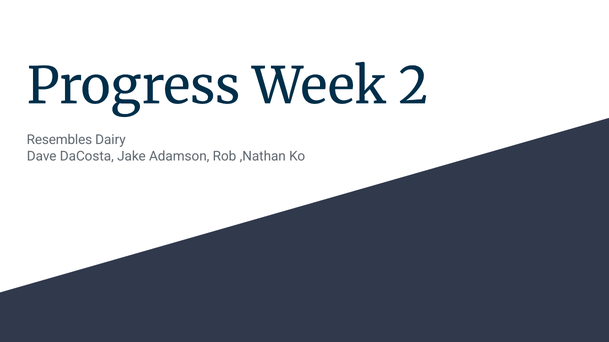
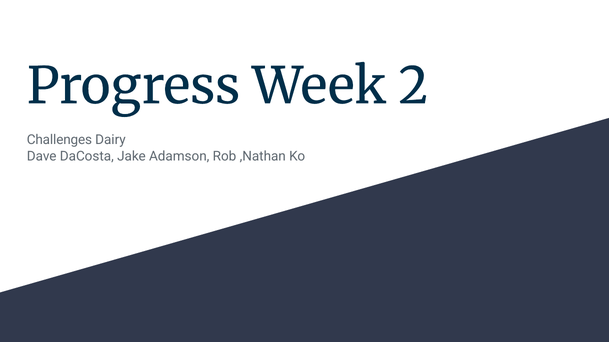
Resembles: Resembles -> Challenges (59, 140)
